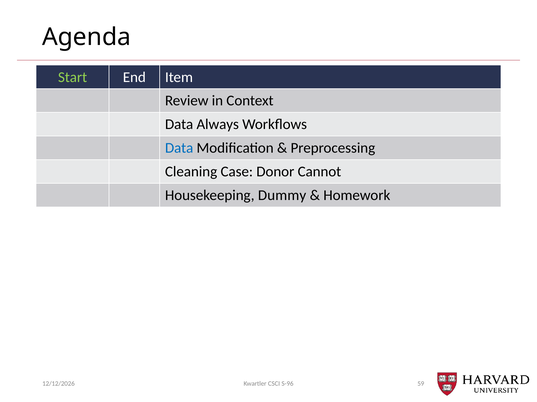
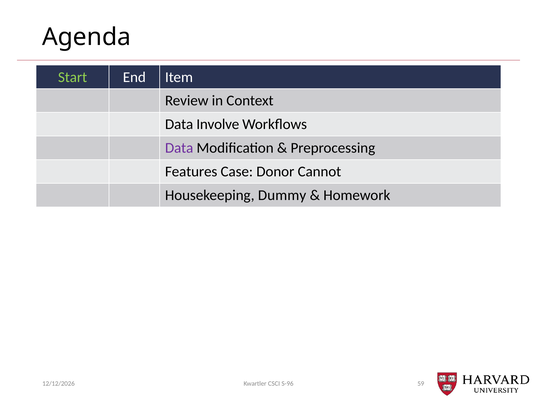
Always: Always -> Involve (218, 125)
Data colour: blue -> purple (179, 148)
Cleaning: Cleaning -> Features (191, 172)
